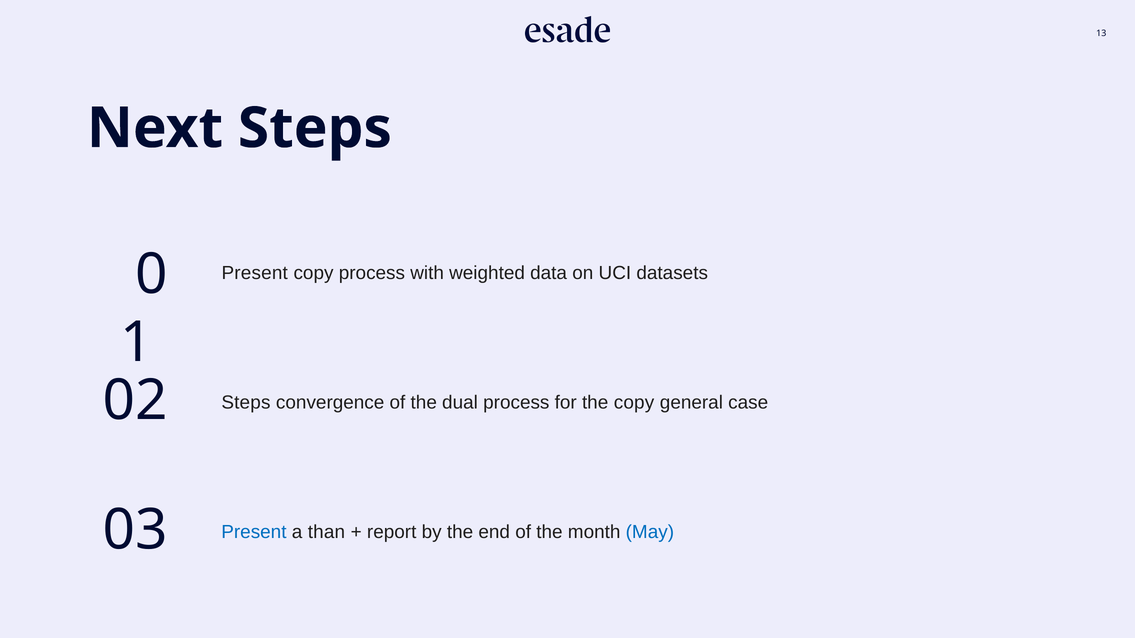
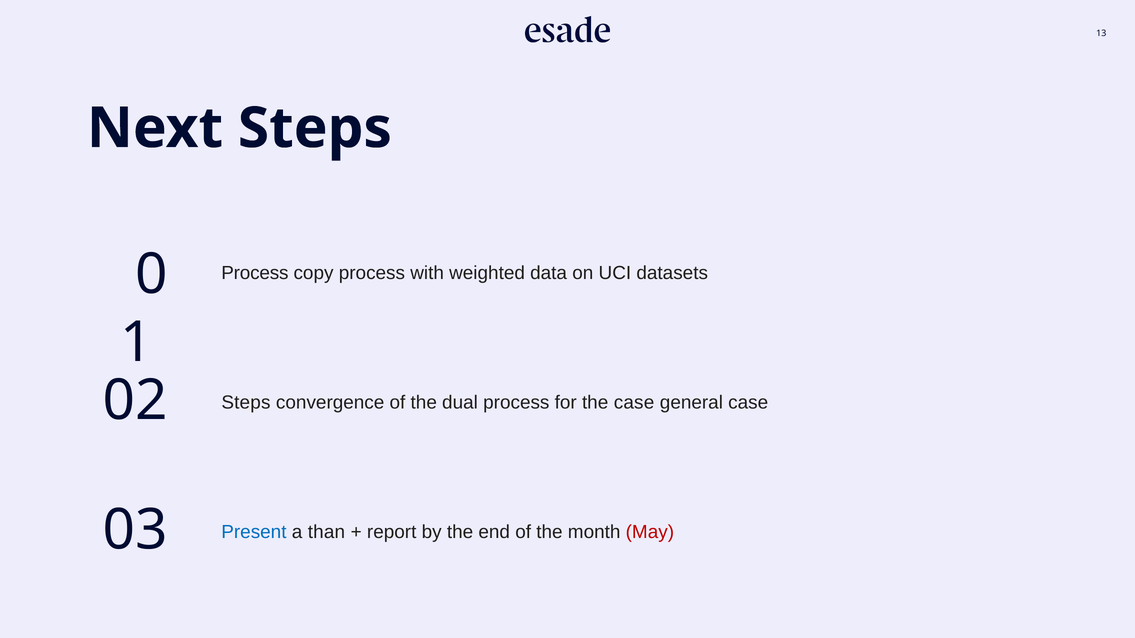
Present: Present -> Process (255, 273)
the copy: copy -> case (634, 403)
May colour: blue -> red (650, 532)
